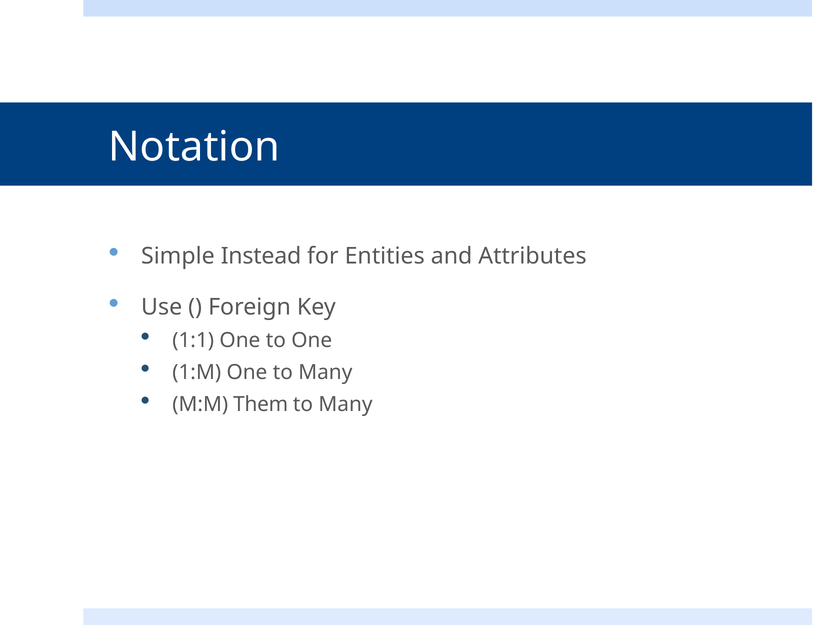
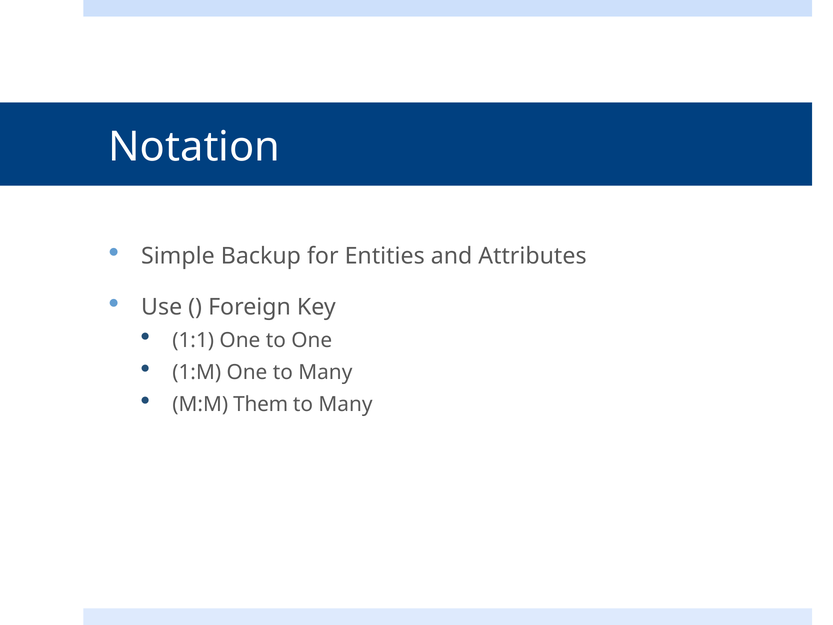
Instead: Instead -> Backup (261, 256)
